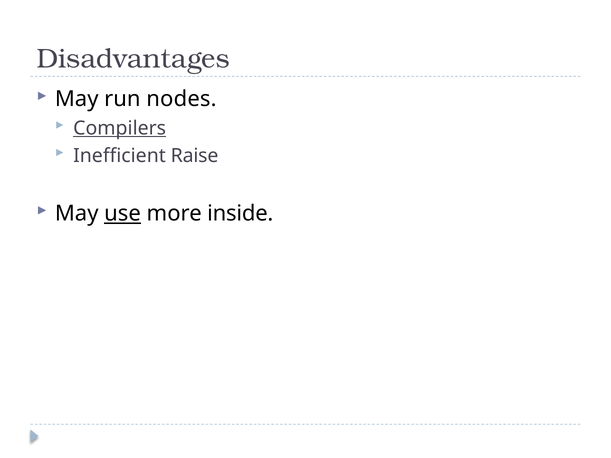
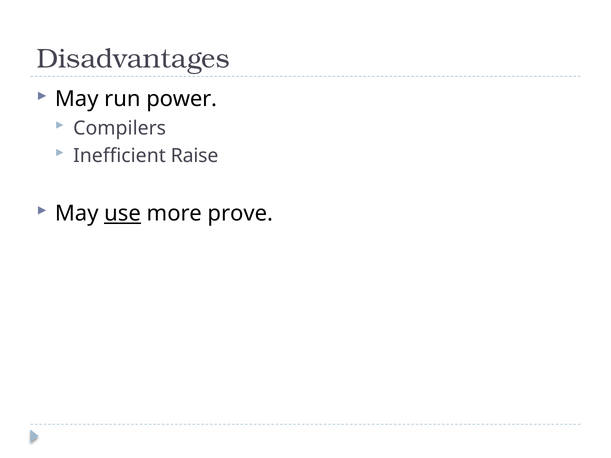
nodes: nodes -> power (182, 99)
Compilers underline: present -> none (120, 128)
inside: inside -> prove (240, 214)
